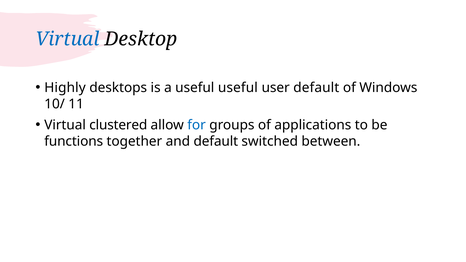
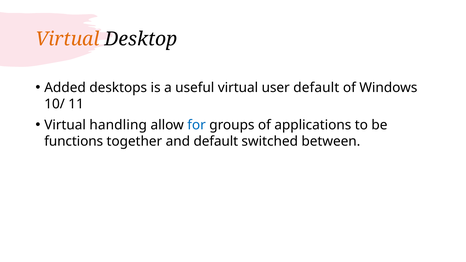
Virtual colour: blue -> orange (67, 39)
Highly: Highly -> Added (65, 88)
useful useful: useful -> virtual (238, 88)
clustered: clustered -> handling (118, 125)
